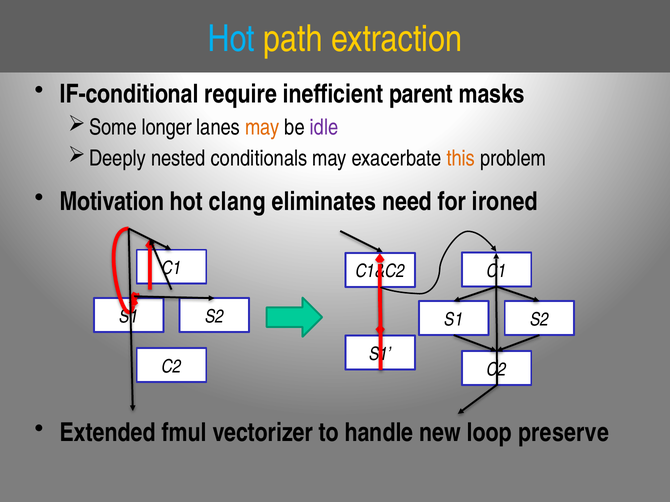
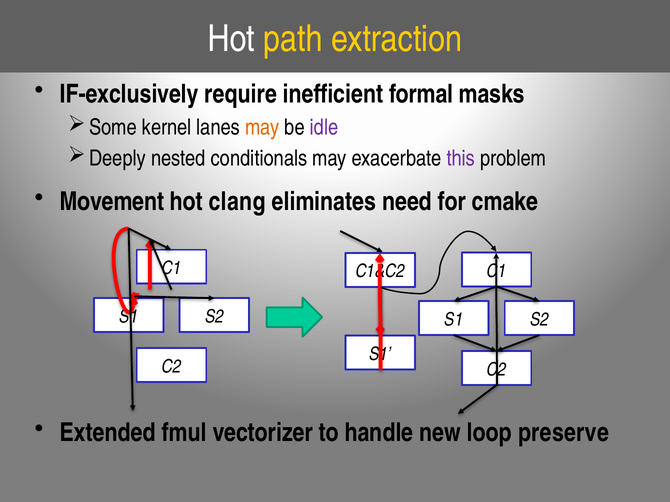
Hot colour: light blue -> white (231, 39)
IF-conditional: IF-conditional -> IF-exclusively (129, 94)
parent: parent -> formal (421, 94)
longer: longer -> kernel (167, 127)
this colour: orange -> purple (461, 159)
Motivation: Motivation -> Movement (112, 202)
ironed: ironed -> cmake (505, 202)
